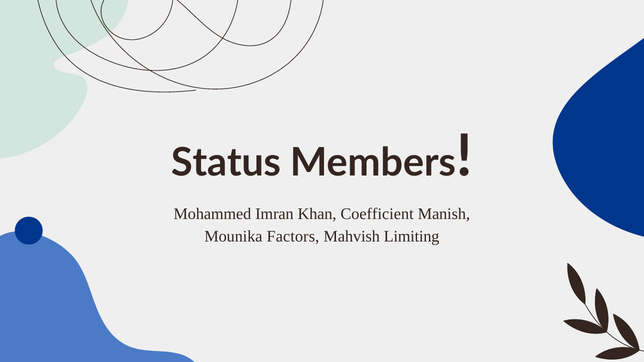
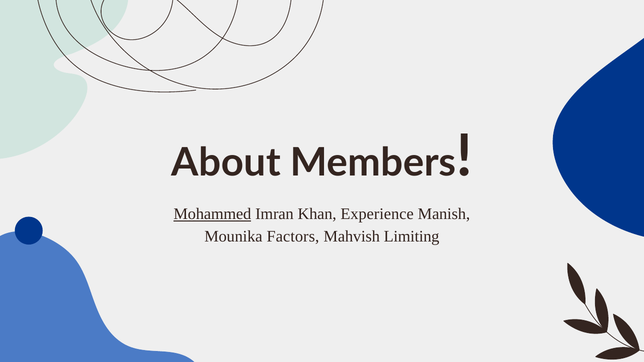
Status: Status -> About (226, 163)
Mohammed underline: none -> present (212, 214)
Coefficient: Coefficient -> Experience (377, 214)
